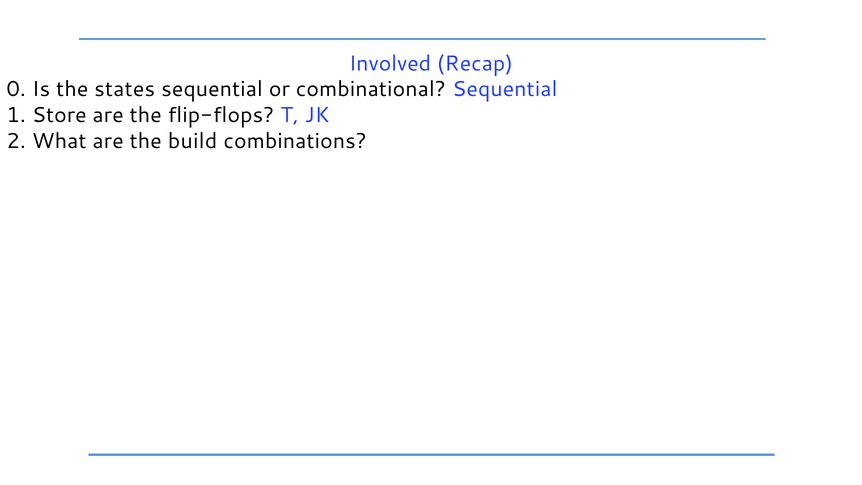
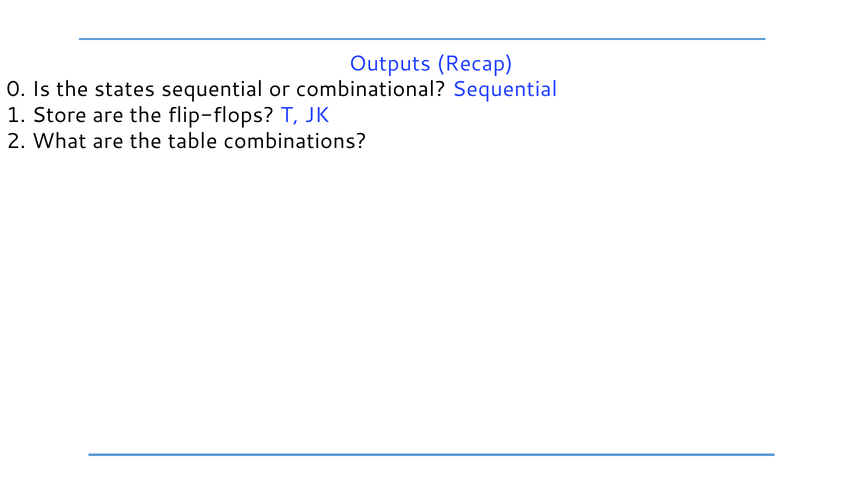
Involved: Involved -> Outputs (390, 63)
build: build -> table (193, 141)
